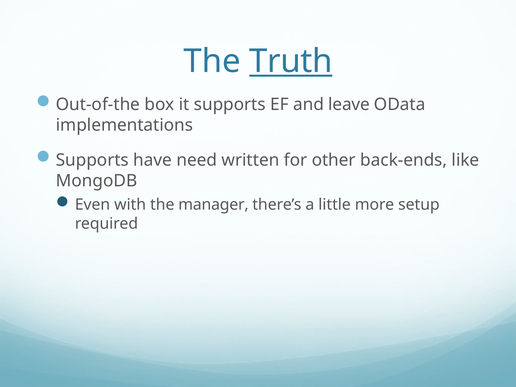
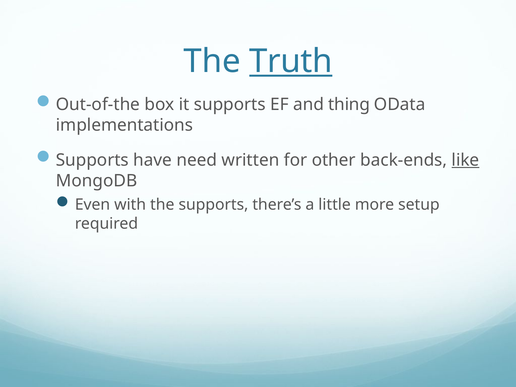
leave: leave -> thing (349, 104)
like underline: none -> present (465, 160)
the manager: manager -> supports (213, 205)
